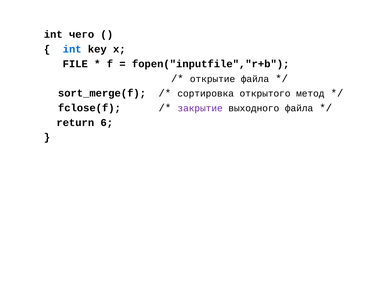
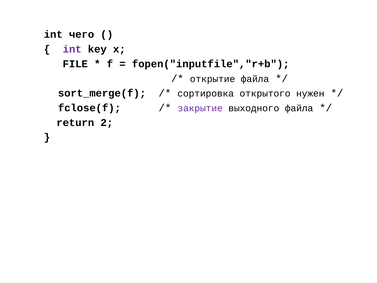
int colour: blue -> purple (72, 49)
метод: метод -> нужен (310, 93)
6: 6 -> 2 (107, 122)
